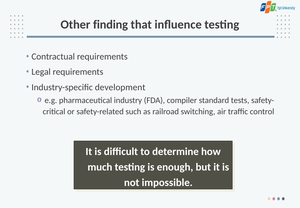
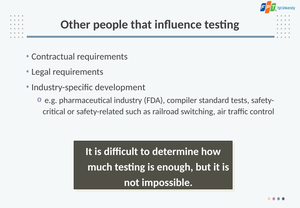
finding: finding -> people (111, 25)
